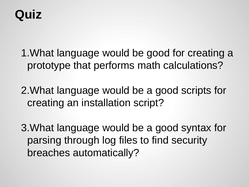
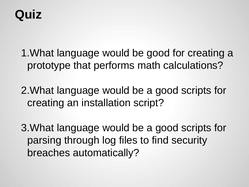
syntax: syntax -> scripts (196, 128)
